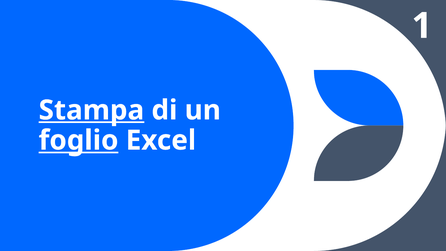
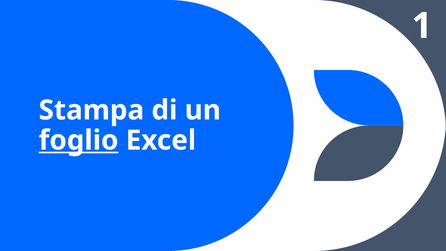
Stampa underline: present -> none (91, 110)
